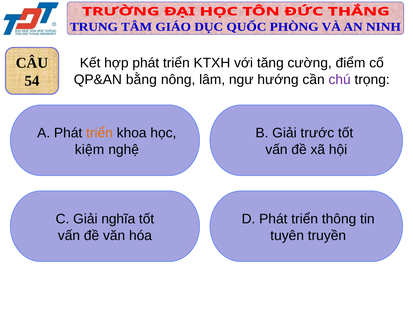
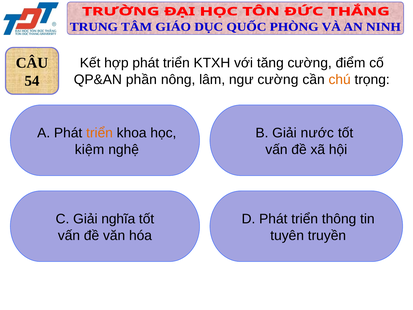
bằng: bằng -> phần (141, 79)
ngư hướng: hướng -> cường (278, 79)
chú colour: purple -> orange (340, 79)
trước: trước -> nước (317, 133)
